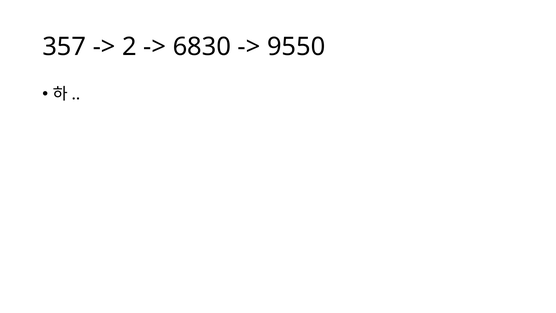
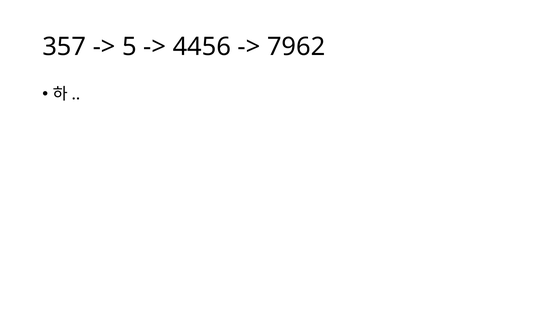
2: 2 -> 5 (129, 47)
6830: 6830 -> 4456 (202, 47)
9550: 9550 -> 7962 (296, 47)
